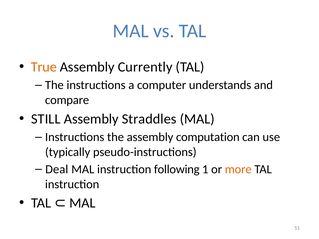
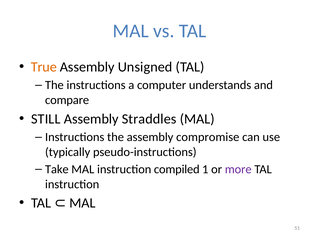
Currently: Currently -> Unsigned (145, 67)
computation: computation -> compromise (208, 137)
Deal: Deal -> Take (57, 169)
following: following -> compiled (177, 169)
more colour: orange -> purple (238, 169)
